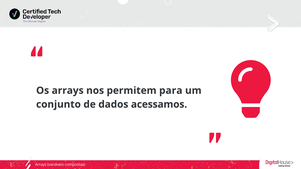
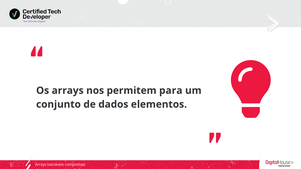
acessamos: acessamos -> elementos (159, 105)
